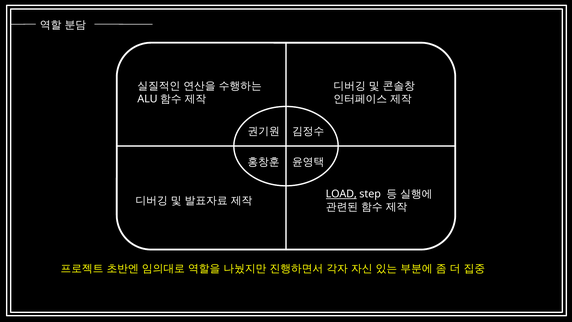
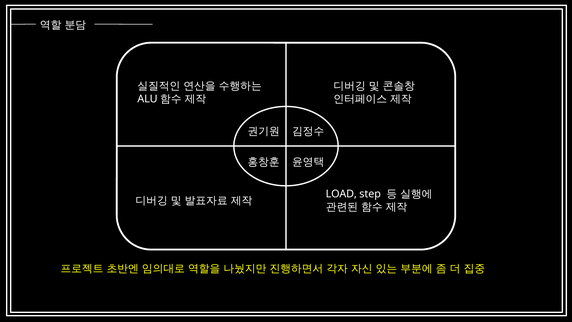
LOAD underline: present -> none (341, 194)
